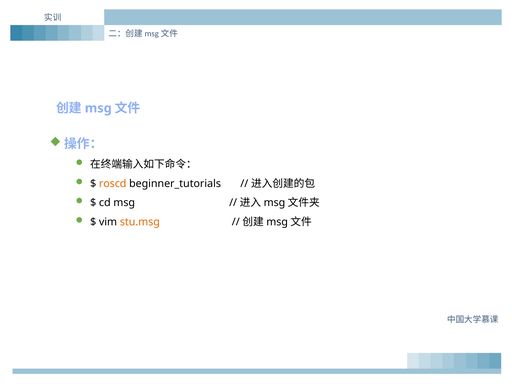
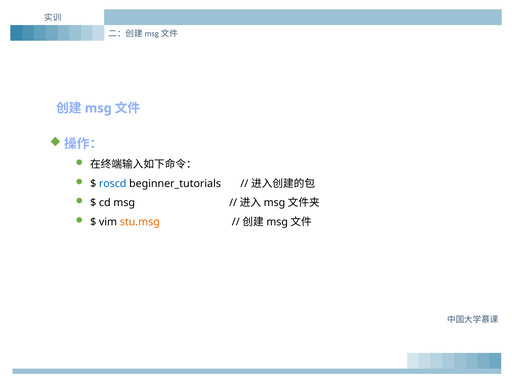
roscd colour: orange -> blue (113, 184)
